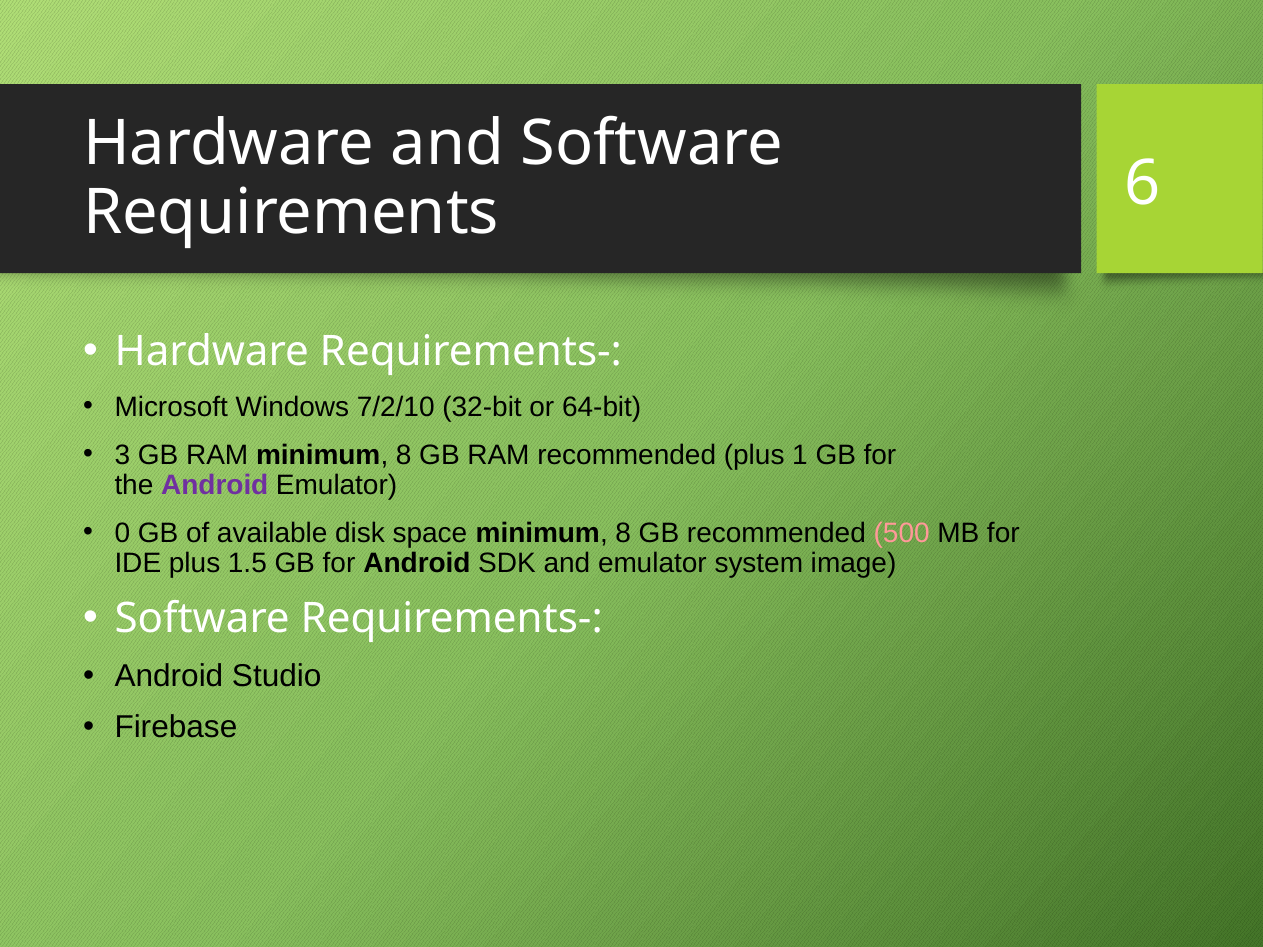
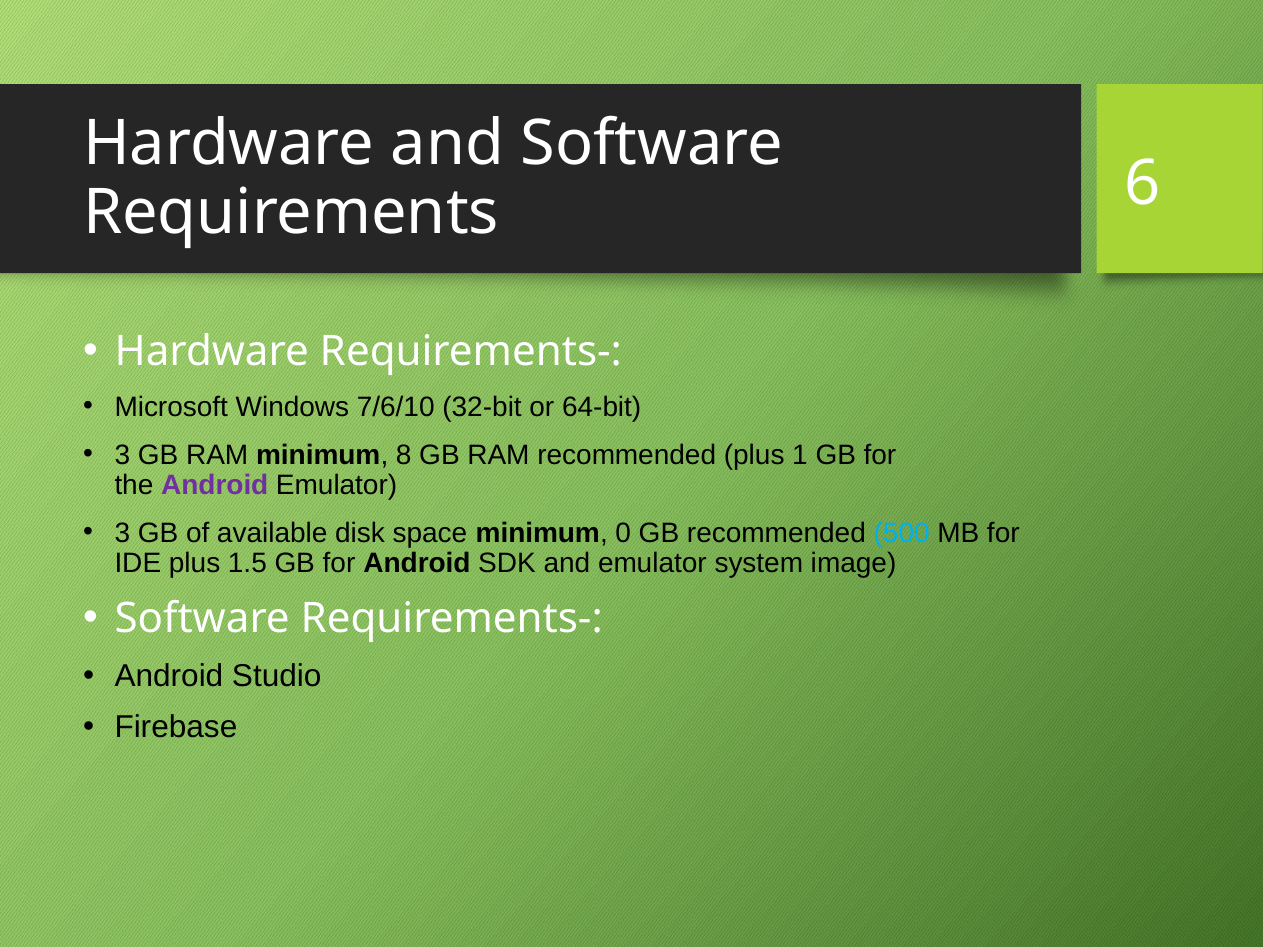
7/2/10: 7/2/10 -> 7/6/10 (396, 407)
0: 0 -> 3 (122, 533)
space minimum 8: 8 -> 0 (623, 533)
500 colour: pink -> light blue (902, 533)
